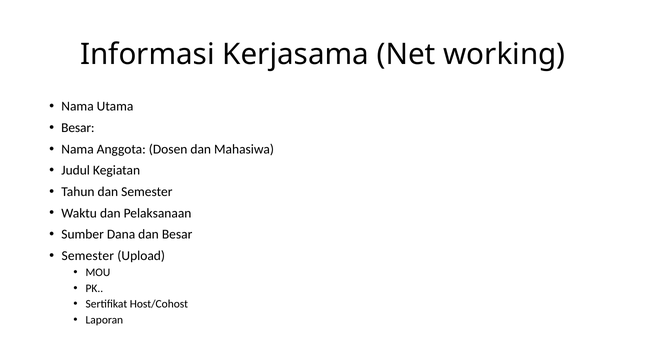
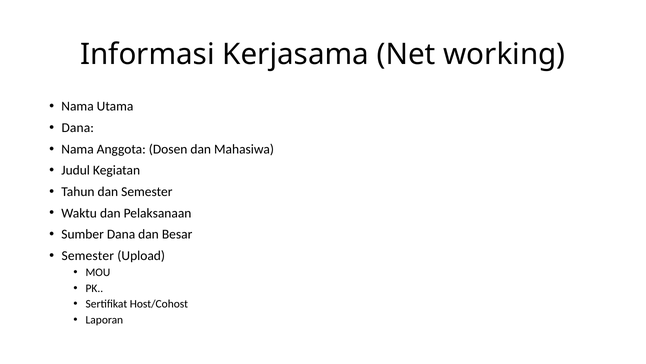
Besar: Besar -> Dana (78, 128)
